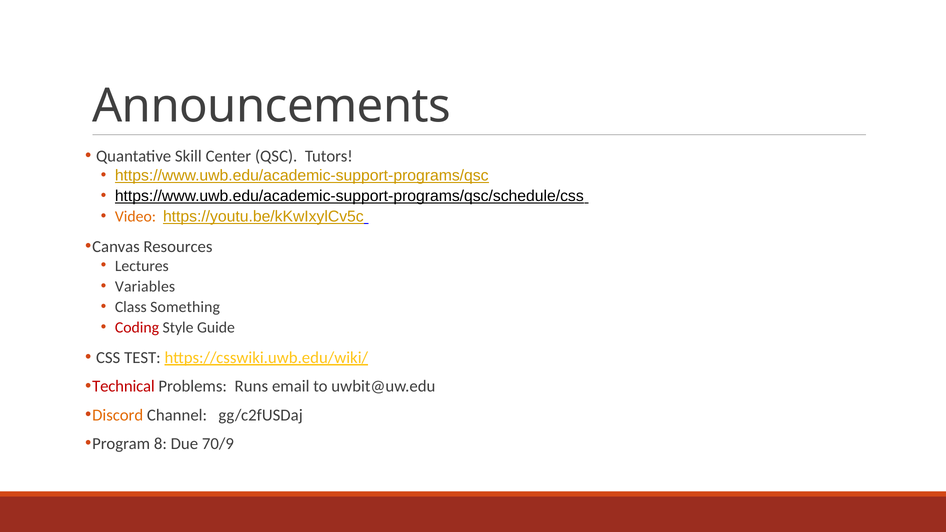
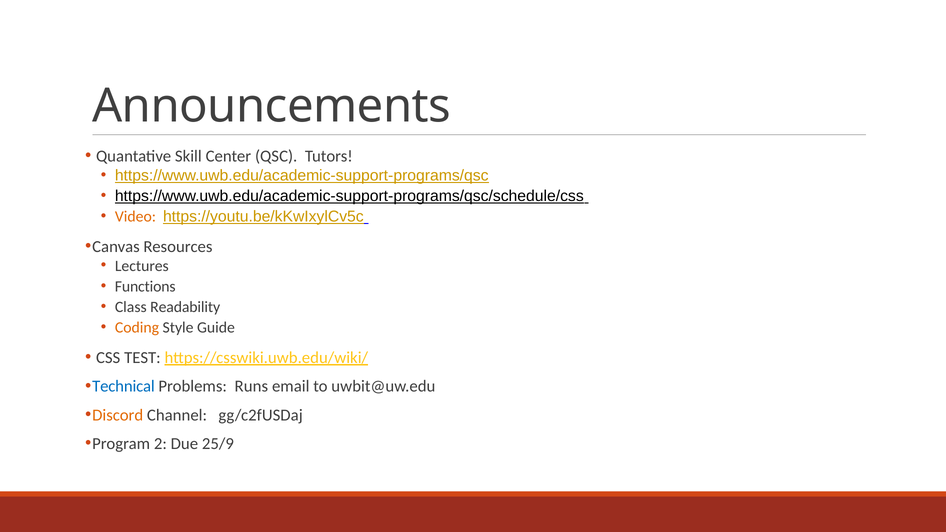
Variables: Variables -> Functions (145, 287)
Something: Something -> Readability (185, 307)
Coding colour: red -> orange (137, 328)
Technical colour: red -> blue (123, 387)
8: 8 -> 2 (160, 444)
70/9: 70/9 -> 25/9 (218, 444)
